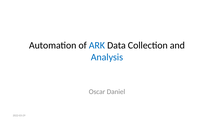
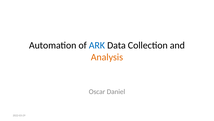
Analysis colour: blue -> orange (107, 57)
